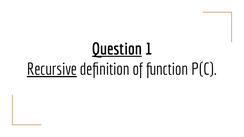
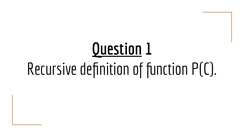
Recursive underline: present -> none (52, 69)
